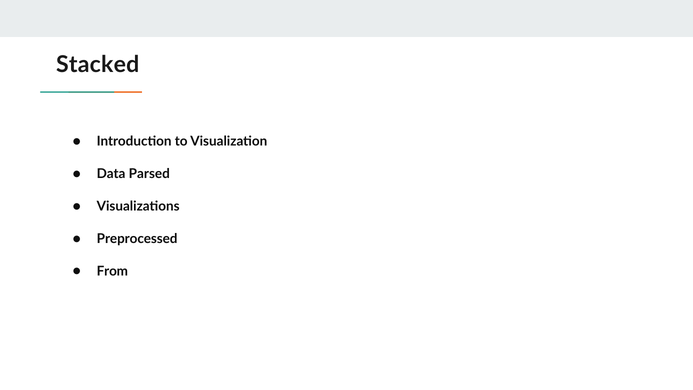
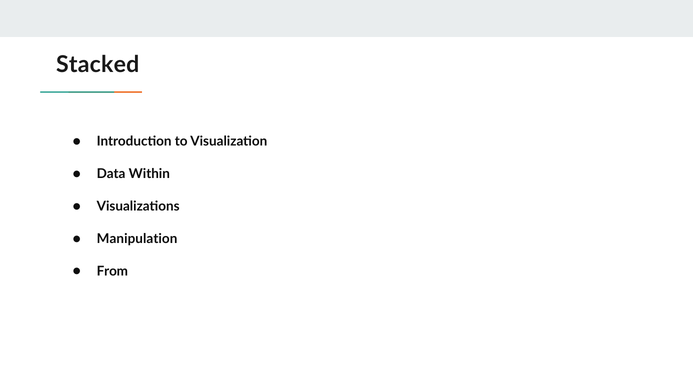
Parsed: Parsed -> Within (149, 174)
Preprocessed: Preprocessed -> Manipulation (137, 239)
